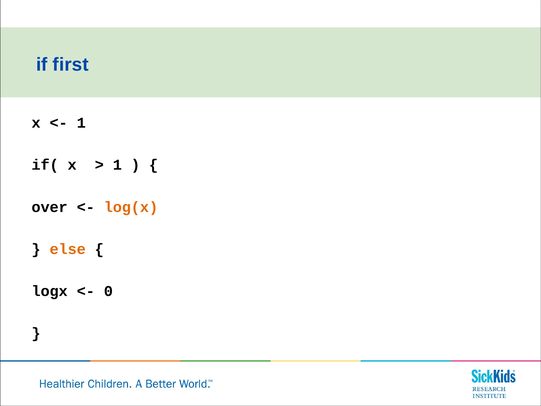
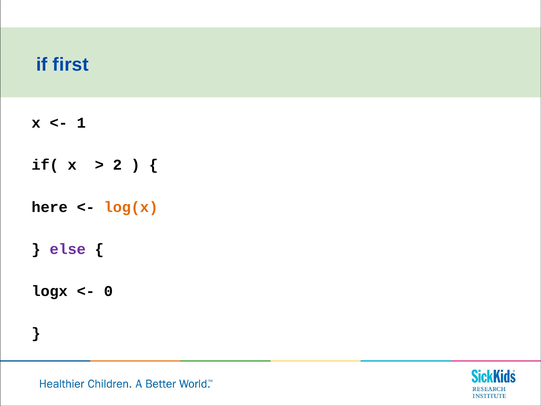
1: 1 -> 2 (117, 165)
over: over -> here (50, 207)
else colour: orange -> purple (68, 249)
